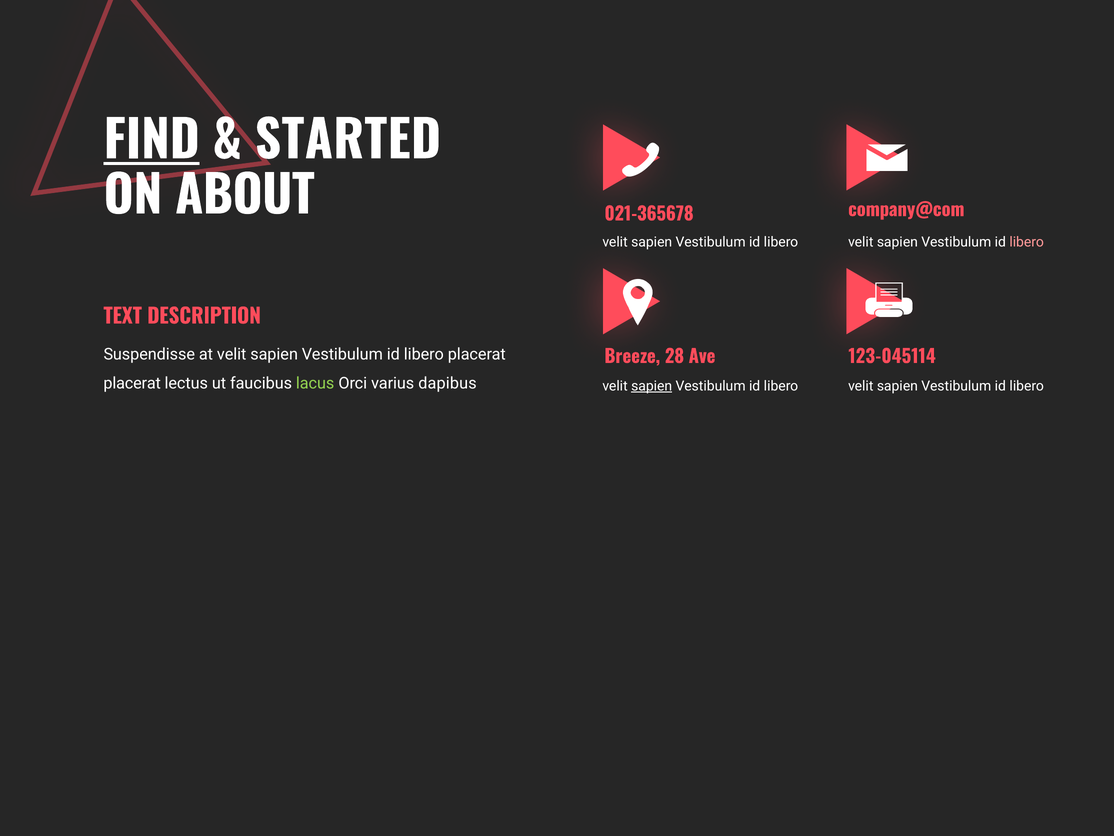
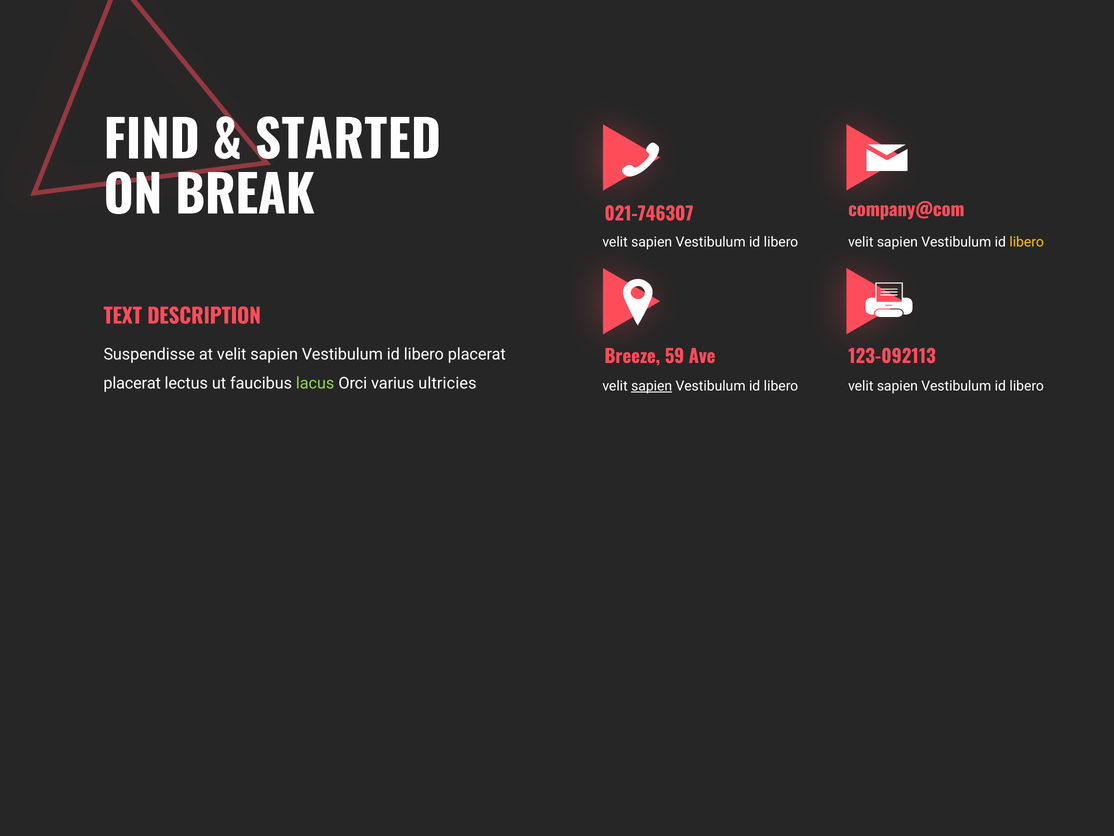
FIND underline: present -> none (152, 141)
ABOUT: ABOUT -> BREAK (245, 196)
021-365678: 021-365678 -> 021-746307 (649, 214)
libero colour: pink -> yellow (1027, 242)
28: 28 -> 59 (675, 357)
123-045114: 123-045114 -> 123-092113 (892, 357)
dapibus: dapibus -> ultricies (447, 383)
